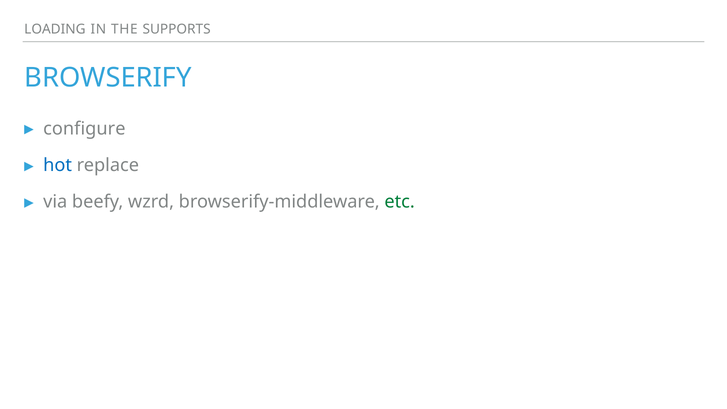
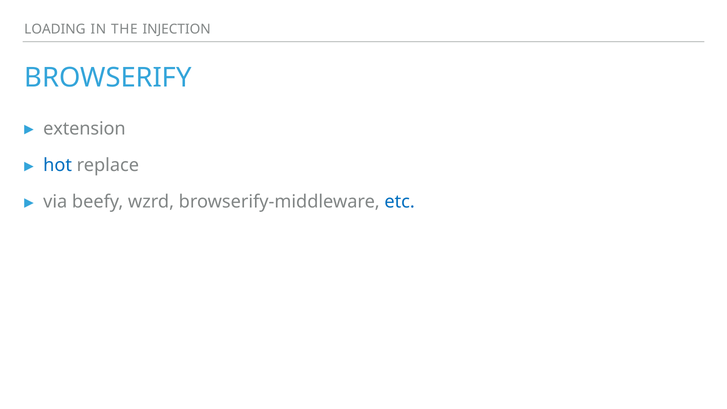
SUPPORTS: SUPPORTS -> INJECTION (177, 29)
configure: configure -> extension (84, 129)
etc colour: green -> blue (400, 202)
